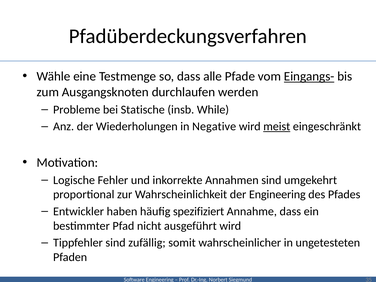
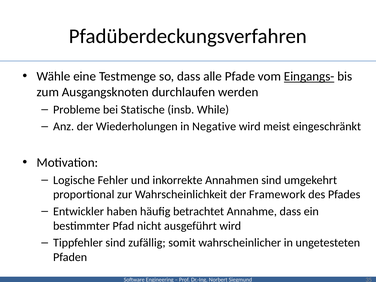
meist underline: present -> none (277, 126)
der Engineering: Engineering -> Framework (277, 195)
spezifiziert: spezifiziert -> betrachtet (199, 211)
